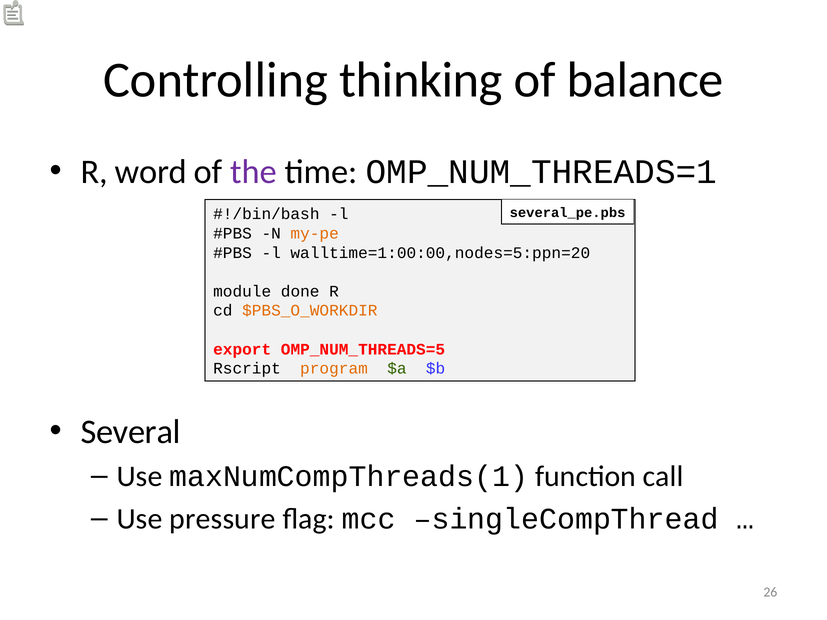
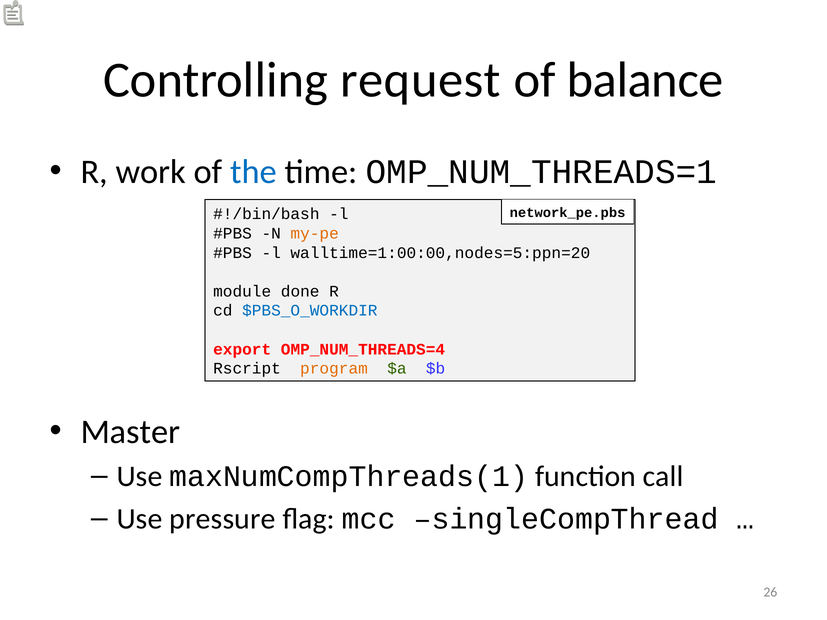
thinking: thinking -> request (421, 80)
word: word -> work (151, 172)
the colour: purple -> blue (253, 172)
several_pe.pbs: several_pe.pbs -> network_pe.pbs (568, 213)
$PBS_O_WORKDIR colour: orange -> blue (310, 311)
OMP_NUM_THREADS=5: OMP_NUM_THREADS=5 -> OMP_NUM_THREADS=4 (363, 349)
Several: Several -> Master (130, 432)
